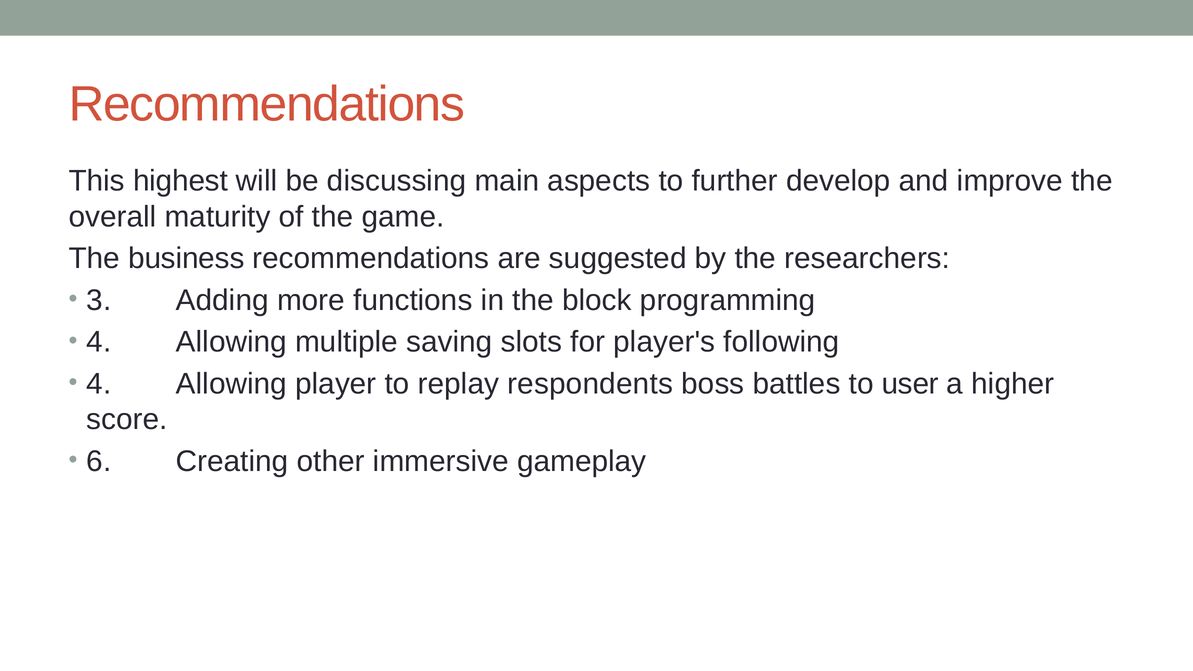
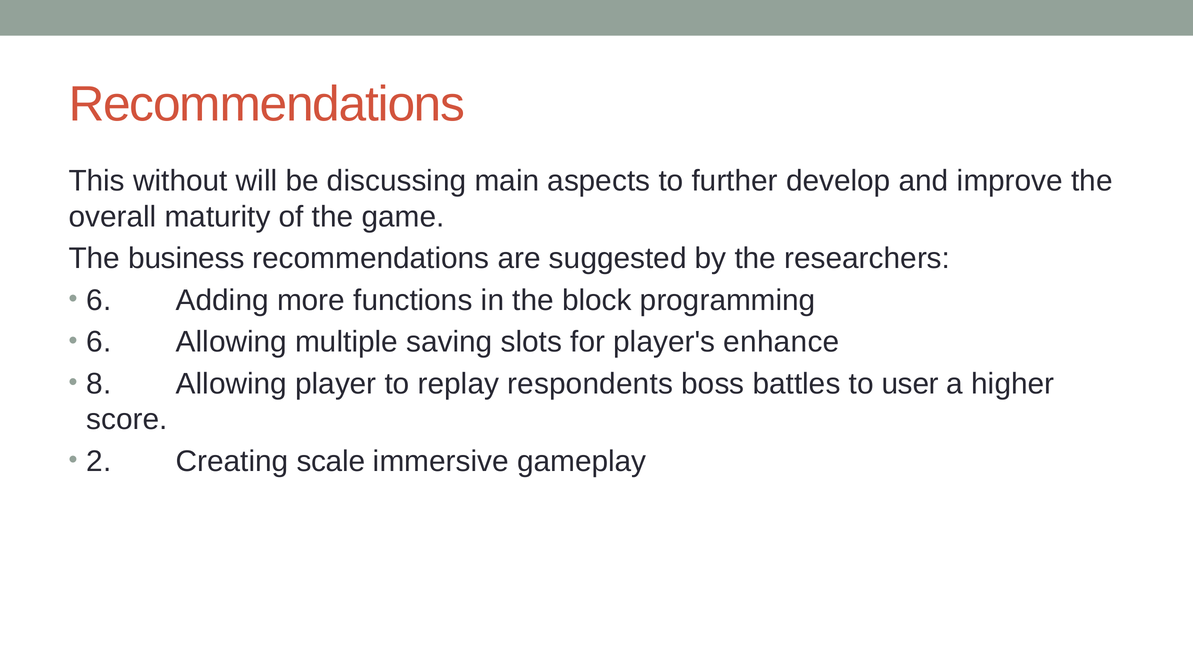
highest: highest -> without (180, 181)
3: 3 -> 6 (99, 300)
4: 4 -> 6 (99, 342)
following: following -> enhance (781, 342)
4: 4 -> 8 (99, 384)
6: 6 -> 2 (99, 461)
other: other -> scale (331, 461)
